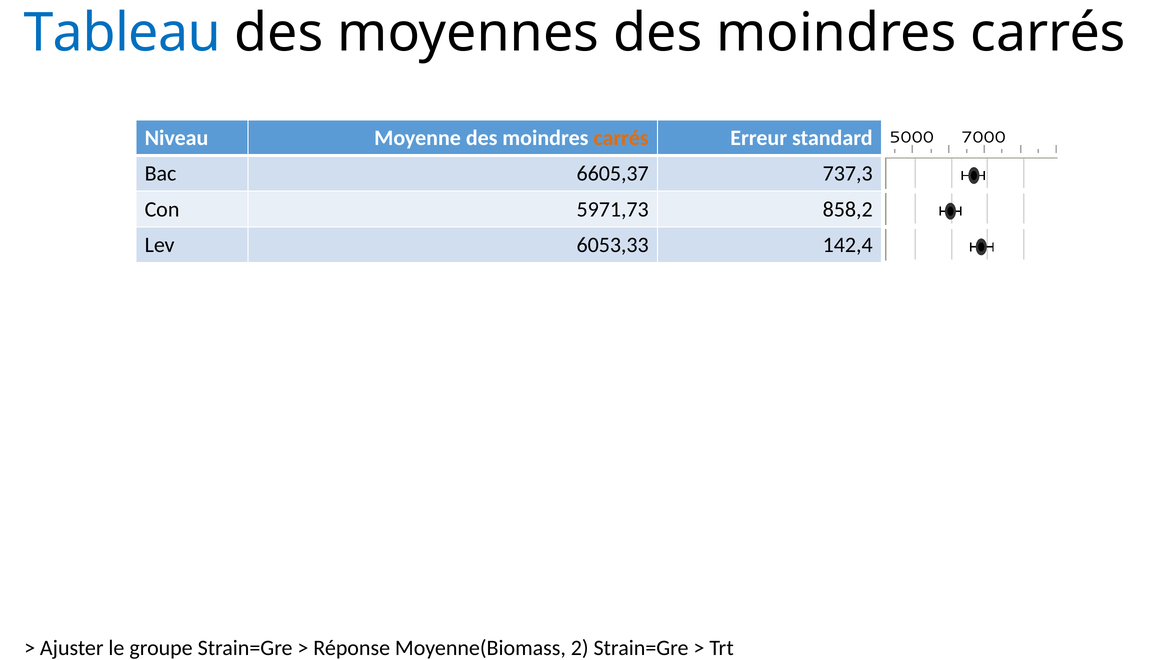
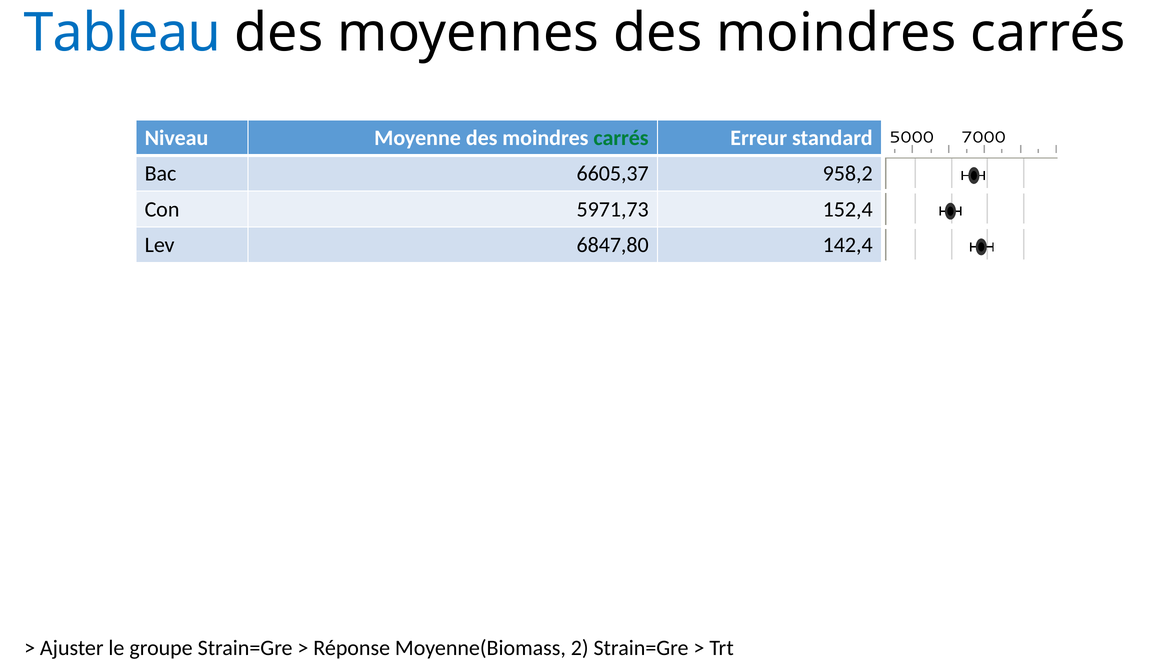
carrés colour: orange -> green (621, 138)
737,3: 737,3 -> 958,2 (848, 174)
858,2: 858,2 -> 152,4 (848, 209)
6053,33: 6053,33 -> 6847,80 (613, 245)
